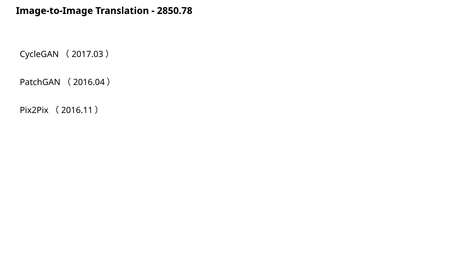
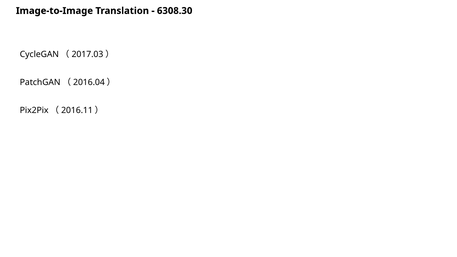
2850.78: 2850.78 -> 6308.30 (175, 11)
